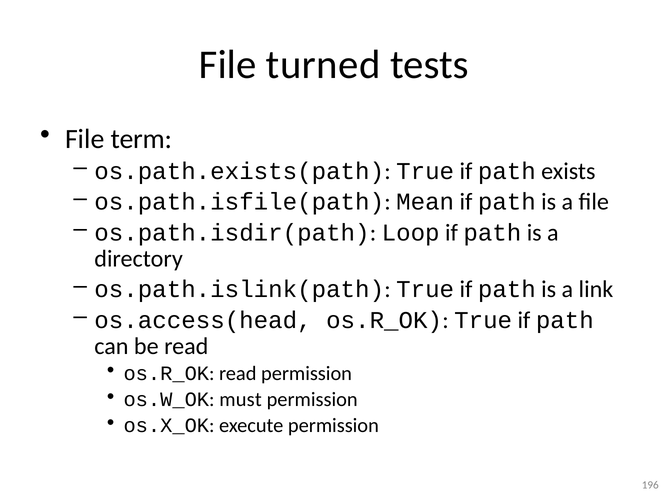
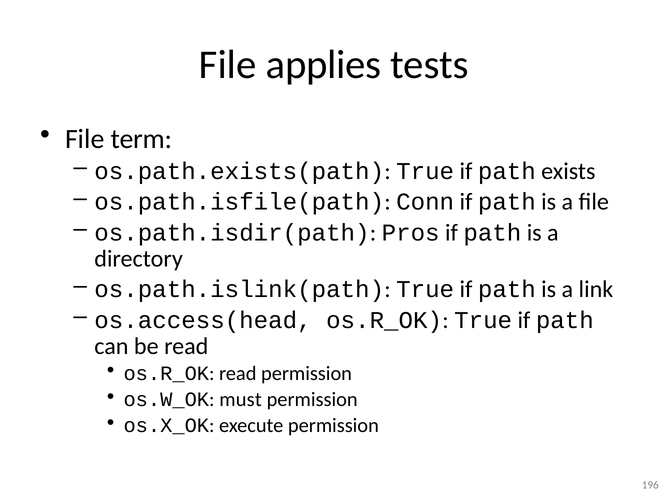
turned: turned -> applies (324, 65)
Mean: Mean -> Conn (425, 202)
Loop: Loop -> Pros (411, 233)
